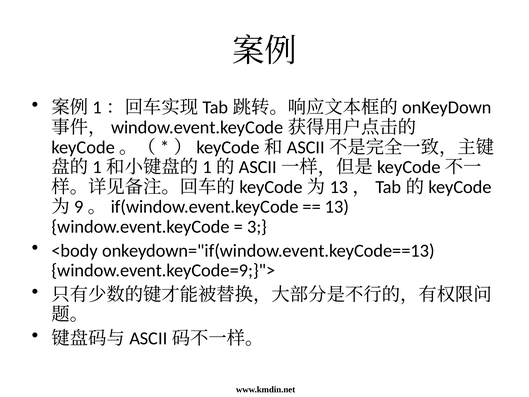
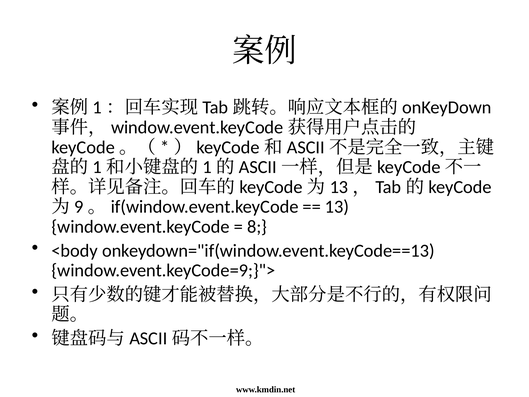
3: 3 -> 8 (257, 226)
